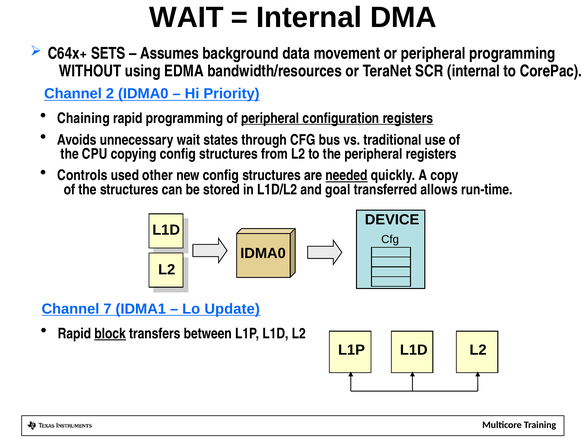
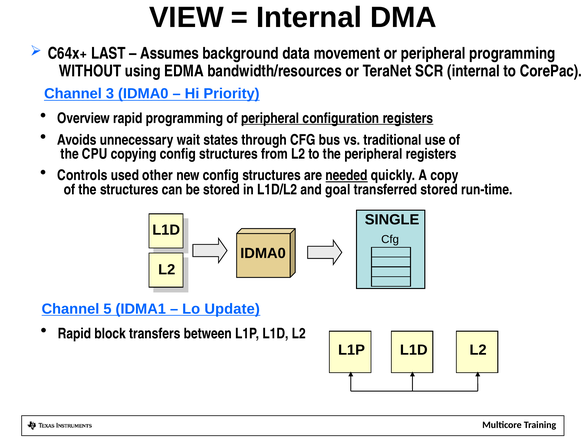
WAIT: WAIT -> VIEW (186, 18)
SETS: SETS -> LAST (108, 53)
2: 2 -> 3 (110, 94)
Chaining: Chaining -> Overview (84, 118)
transferred allows: allows -> stored (439, 189)
DEVICE: DEVICE -> SINGLE (392, 219)
7: 7 -> 5 (107, 309)
block underline: present -> none (110, 333)
